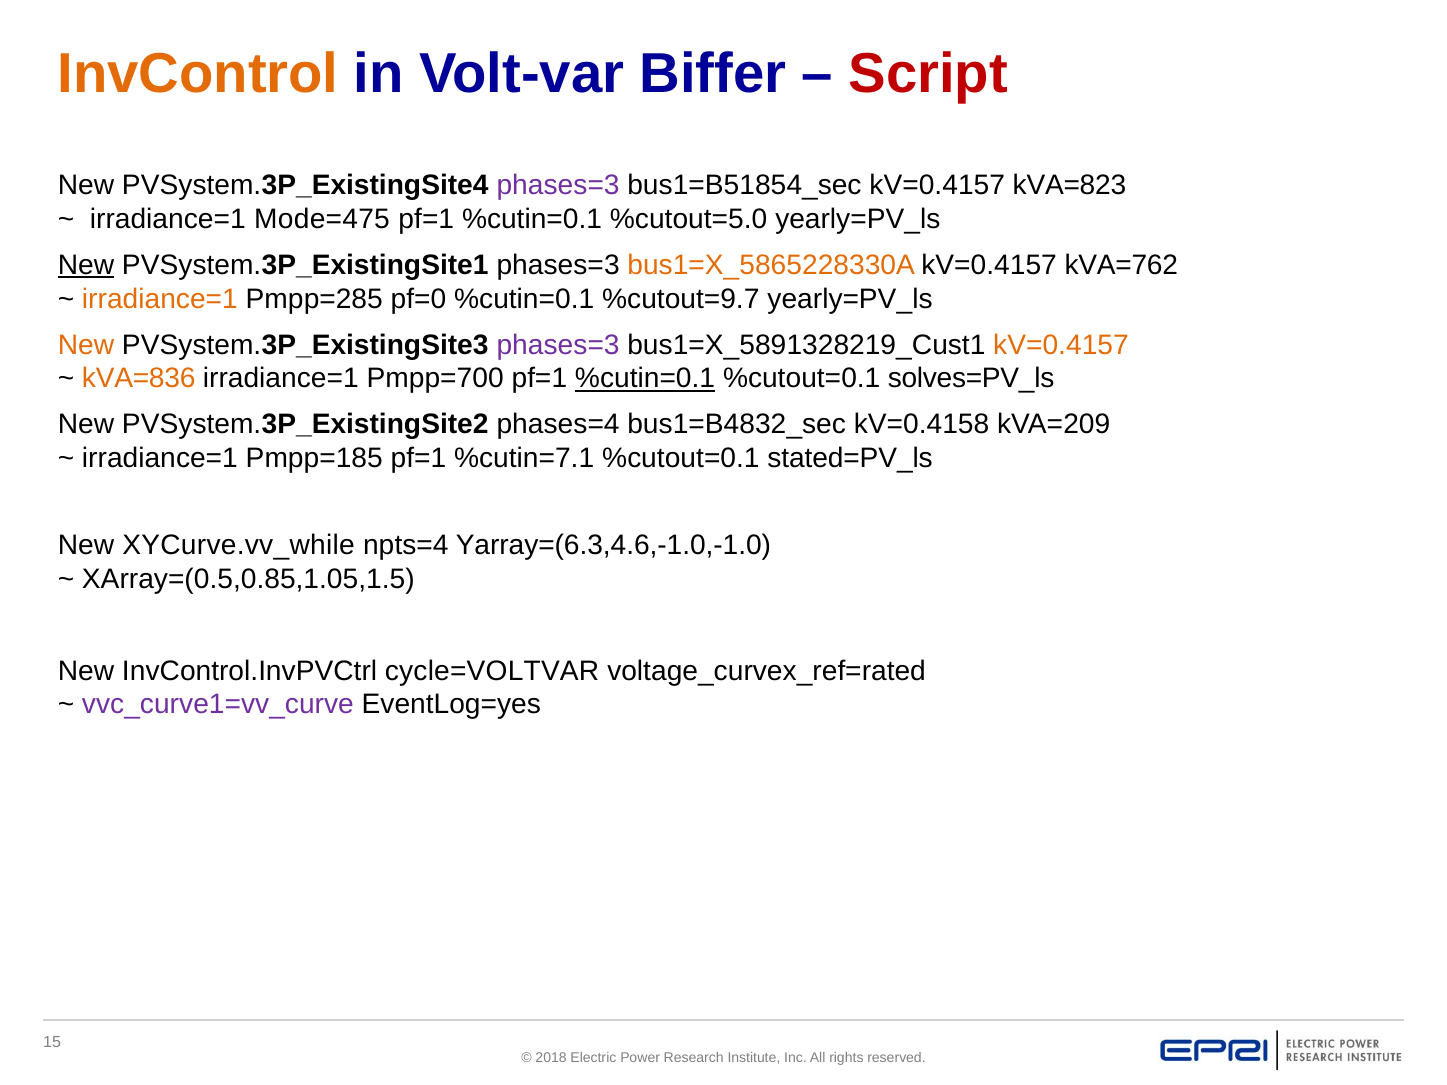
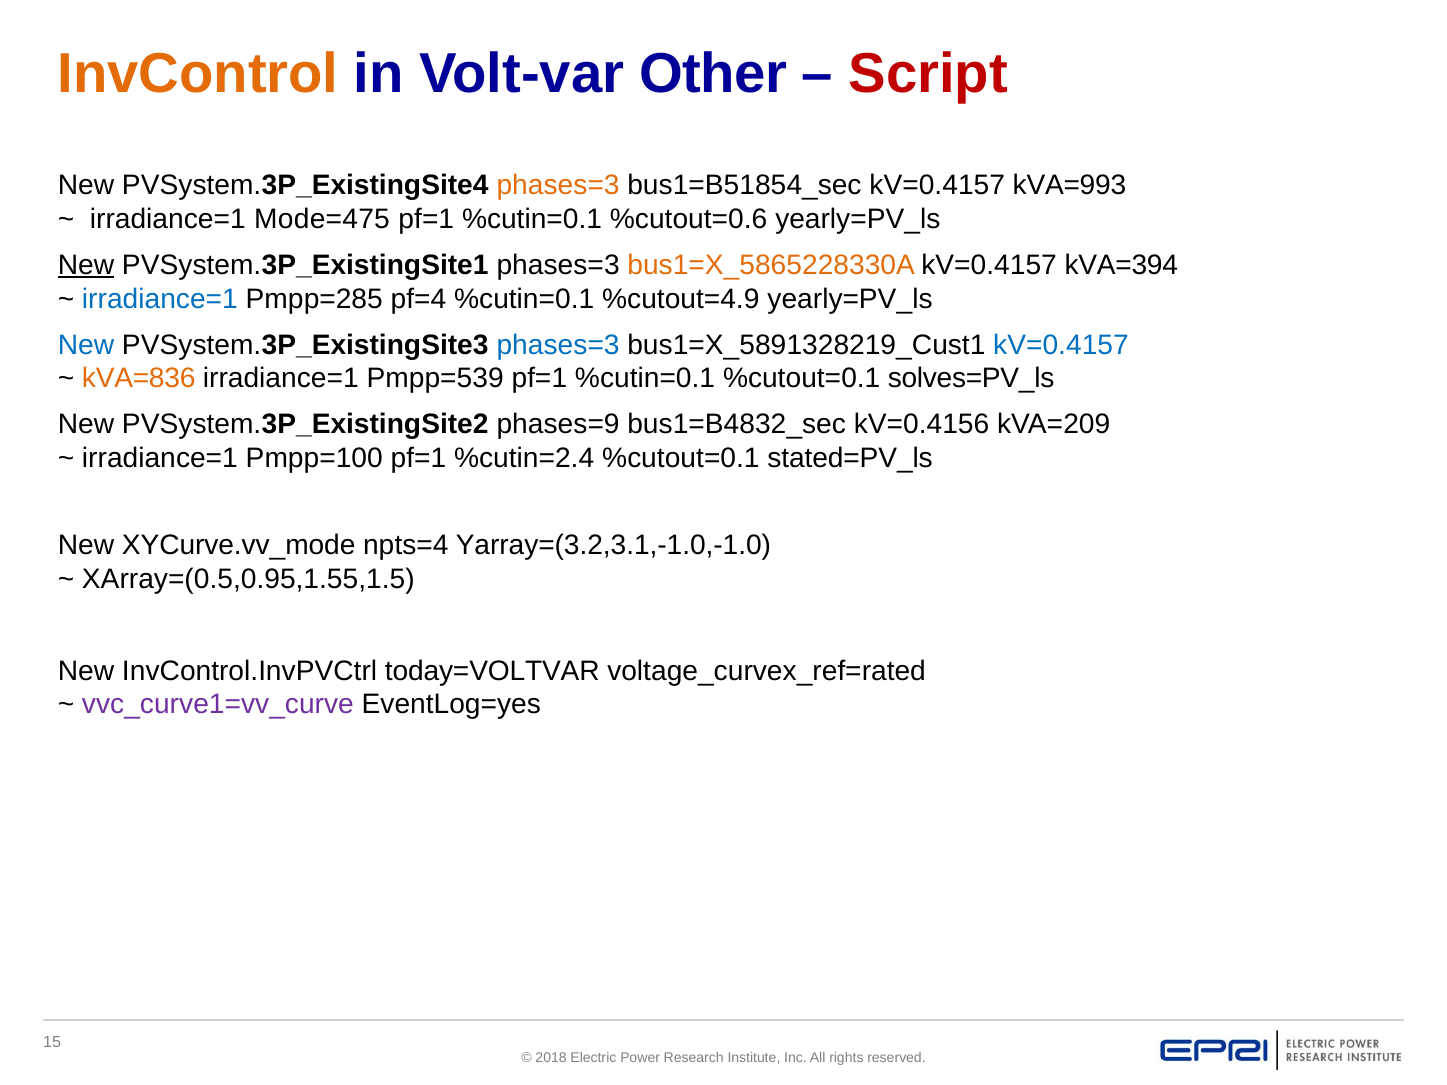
Biffer: Biffer -> Other (713, 74)
phases=3 colour: purple -> orange (558, 185)
kVA=823: kVA=823 -> kVA=993 (1069, 185)
%cutout=5.0: %cutout=5.0 -> %cutout=0.6 (689, 219)
kVA=762: kVA=762 -> kVA=394 (1121, 265)
irradiance=1 colour: orange -> blue (160, 299)
pf=0: pf=0 -> pf=4 (419, 299)
%cutout=9.7: %cutout=9.7 -> %cutout=4.9 (681, 299)
New colour: orange -> blue (86, 345)
phases=3 colour: purple -> blue (558, 345)
kV=0.4157 colour: orange -> blue (1061, 345)
Pmpp=700: Pmpp=700 -> Pmpp=539 (435, 379)
%cutin=0.1 underline: present -> none (645, 379)
phases=4: phases=4 -> phases=9 (558, 425)
kV=0.4158: kV=0.4158 -> kV=0.4156 (922, 425)
Pmpp=185: Pmpp=185 -> Pmpp=100 (314, 458)
%cutin=7.1: %cutin=7.1 -> %cutin=2.4 (524, 458)
XYCurve.vv_while: XYCurve.vv_while -> XYCurve.vv_mode (239, 545)
Yarray=(6.3,4.6,-1.0,-1.0: Yarray=(6.3,4.6,-1.0,-1.0 -> Yarray=(3.2,3.1,-1.0,-1.0 (613, 545)
XArray=(0.5,0.85,1.05,1.5: XArray=(0.5,0.85,1.05,1.5 -> XArray=(0.5,0.95,1.55,1.5 (248, 579)
cycle=VOLTVAR: cycle=VOLTVAR -> today=VOLTVAR (492, 671)
